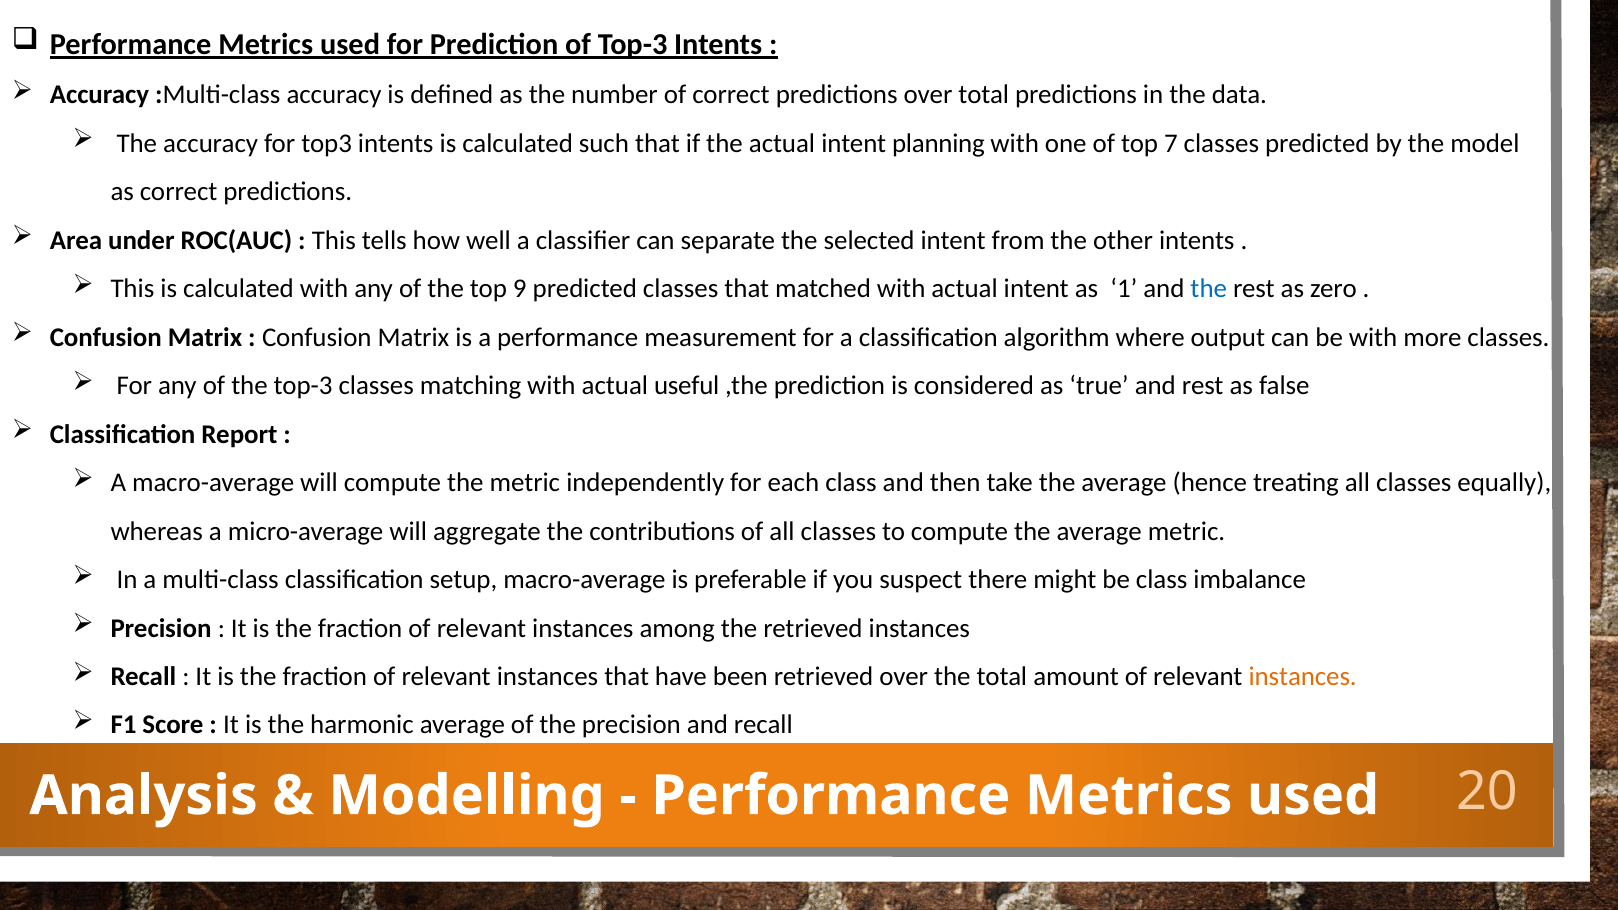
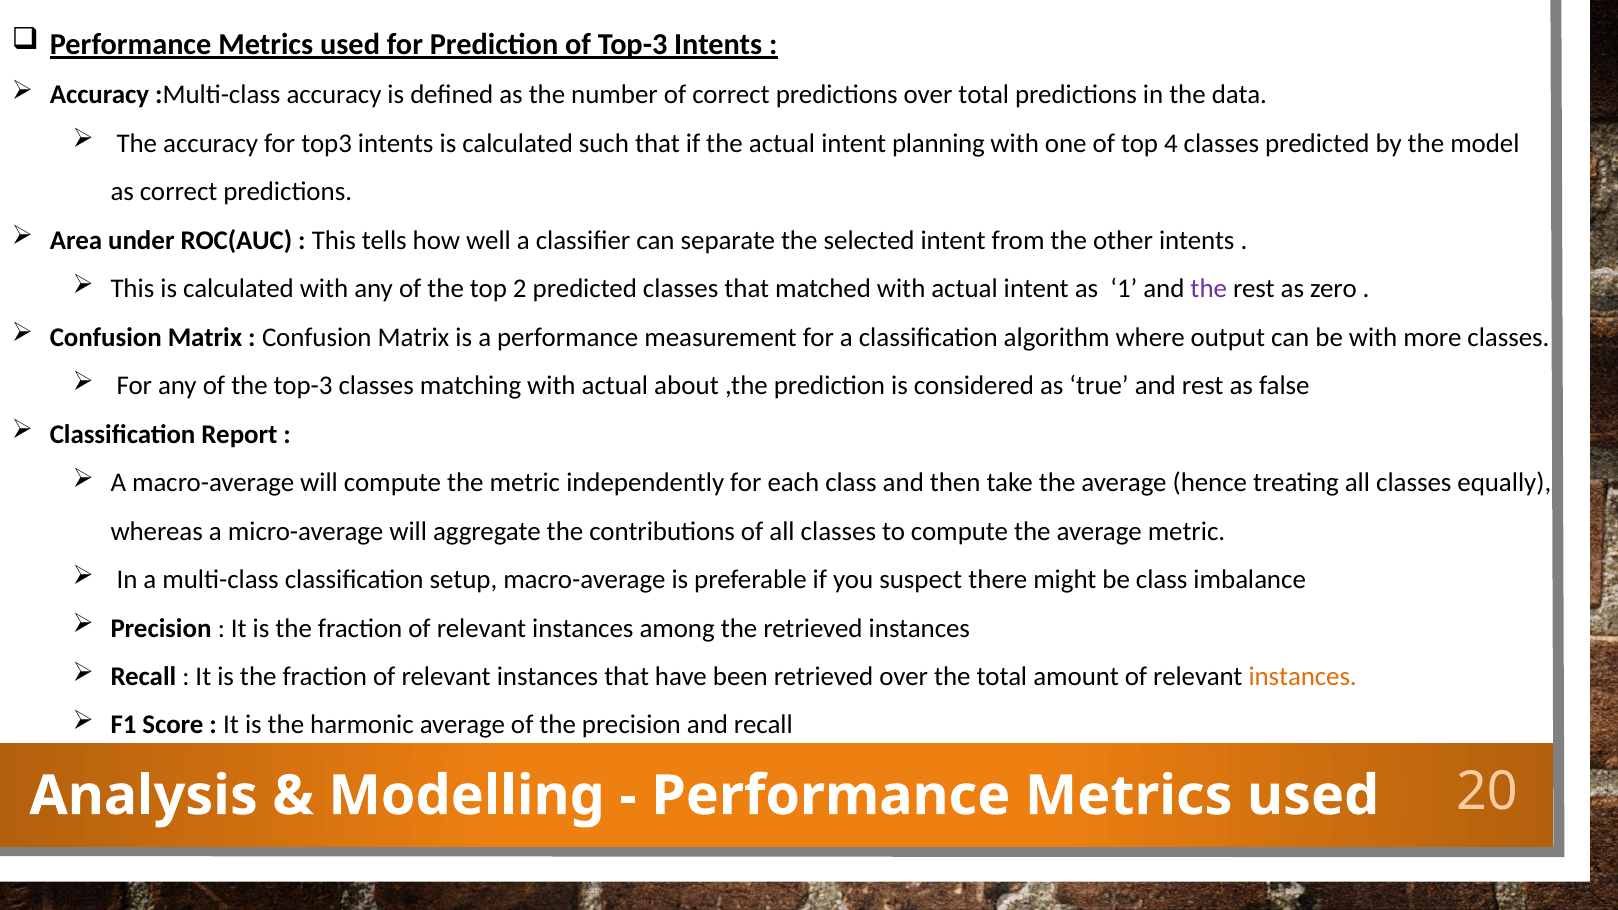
7: 7 -> 4 (1171, 143)
9: 9 -> 2 (520, 289)
the colour: blue -> purple (1209, 289)
useful: useful -> about (686, 386)
